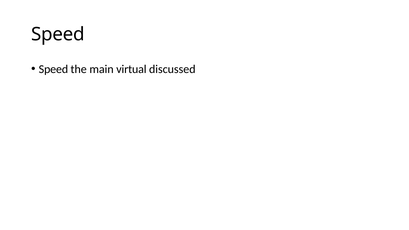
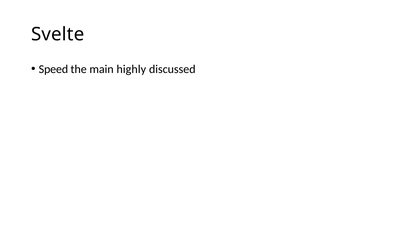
Speed: Speed -> Svelte (58, 34)
virtual: virtual -> highly (131, 69)
